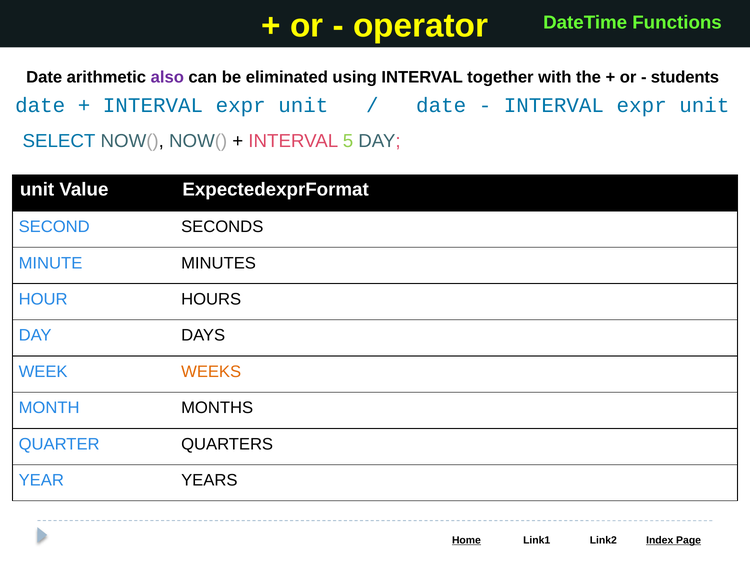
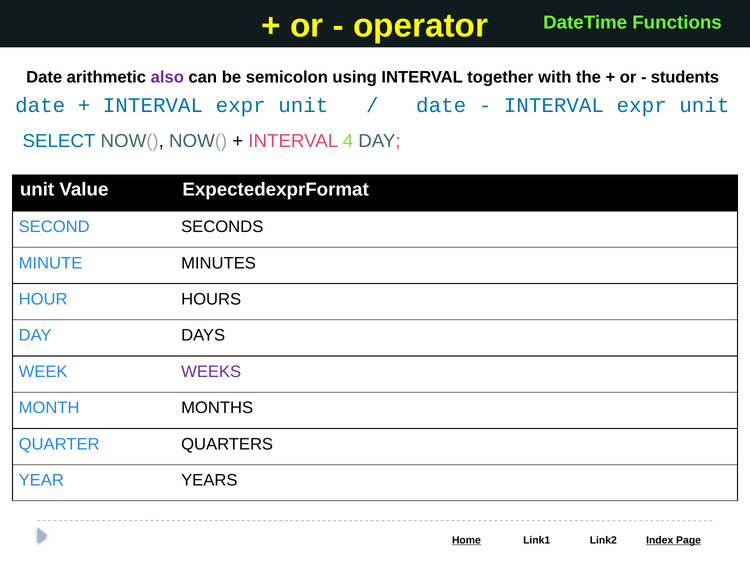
eliminated: eliminated -> semicolon (287, 77)
5: 5 -> 4 (348, 141)
WEEKS colour: orange -> purple (211, 372)
